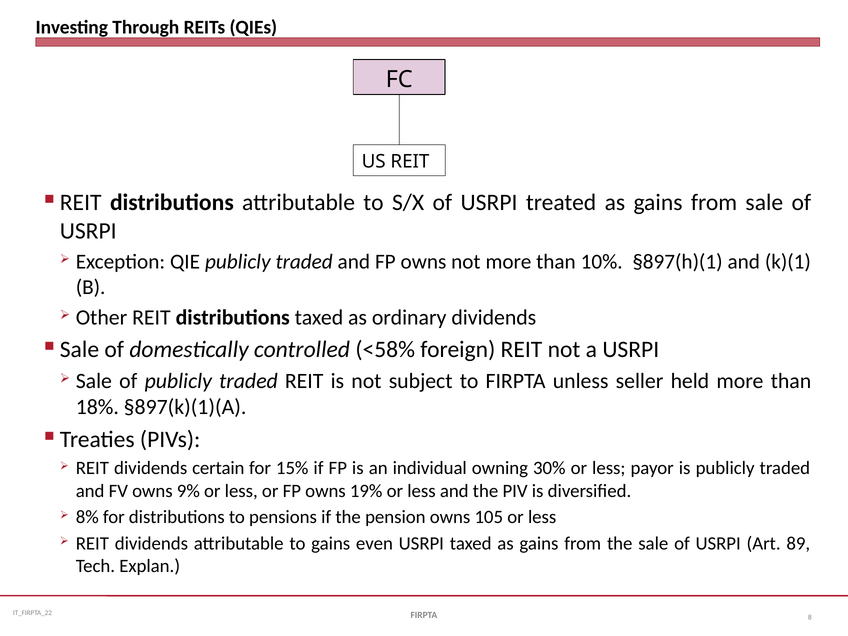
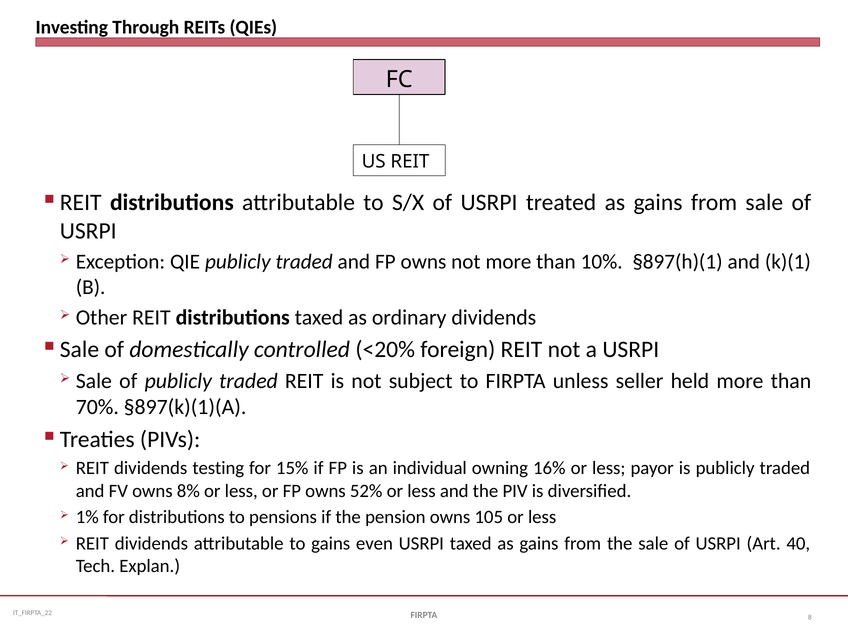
<58%: <58% -> <20% (385, 350)
18%: 18% -> 70% (97, 407)
certain: certain -> testing (218, 468)
30%: 30% -> 16% (549, 468)
9%: 9% -> 8% (188, 491)
19%: 19% -> 52% (366, 491)
8%: 8% -> 1% (87, 517)
89: 89 -> 40 (798, 544)
